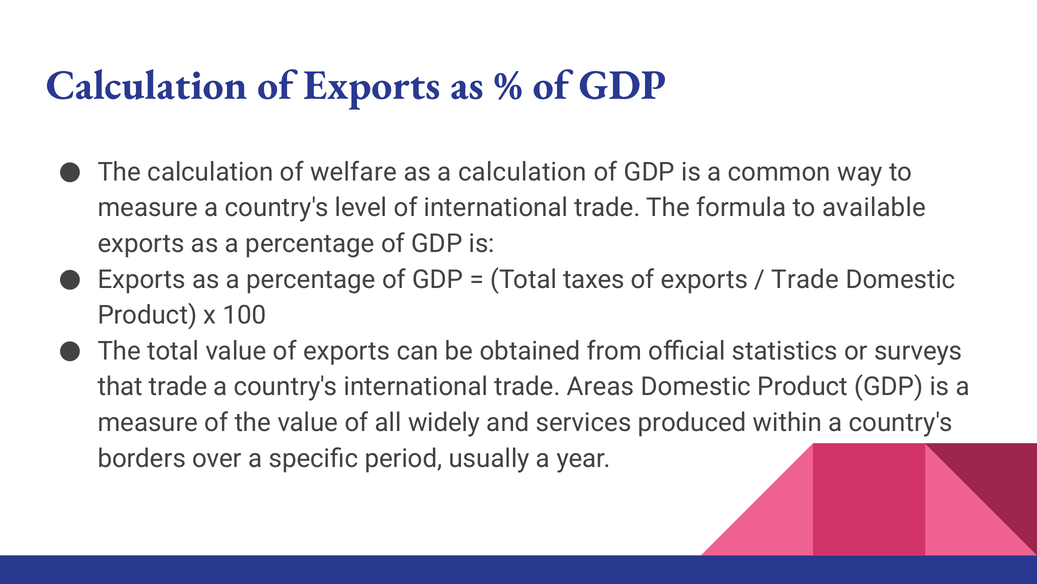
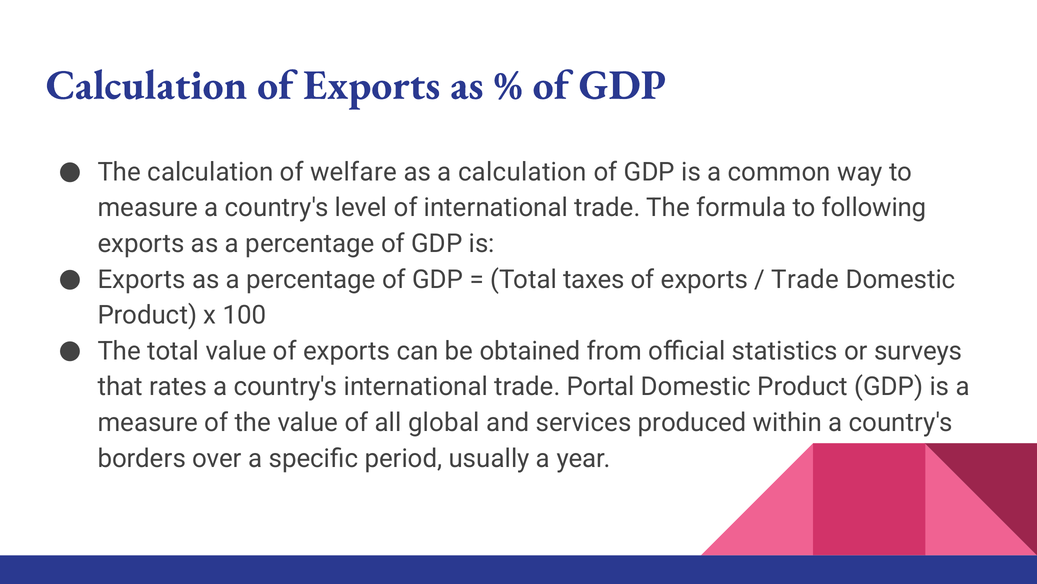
available: available -> following (874, 208)
that trade: trade -> rates (178, 386)
Areas: Areas -> Portal (601, 386)
widely: widely -> global (444, 422)
